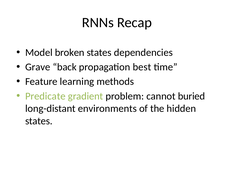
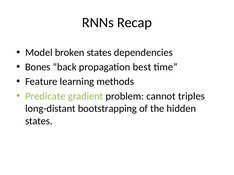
Grave: Grave -> Bones (38, 67)
buried: buried -> triples (191, 96)
environments: environments -> bootstrapping (107, 109)
